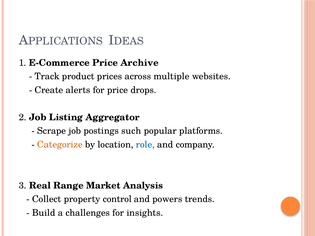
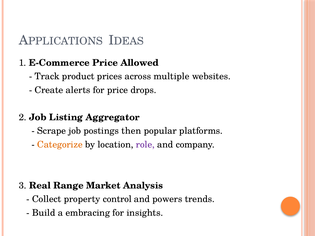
Archive: Archive -> Allowed (140, 63)
such: such -> then (131, 131)
role colour: blue -> purple (145, 145)
challenges: challenges -> embracing (88, 213)
